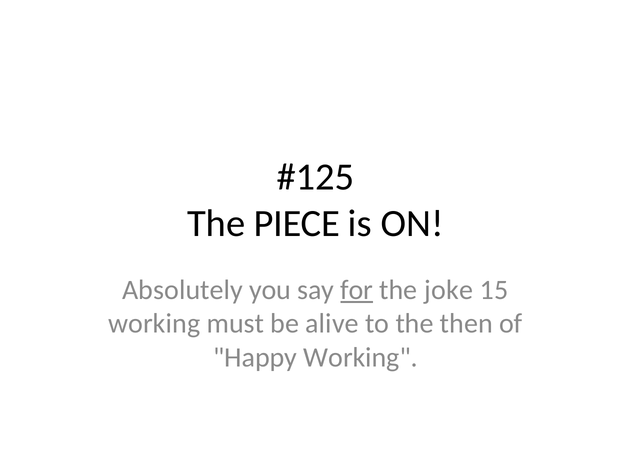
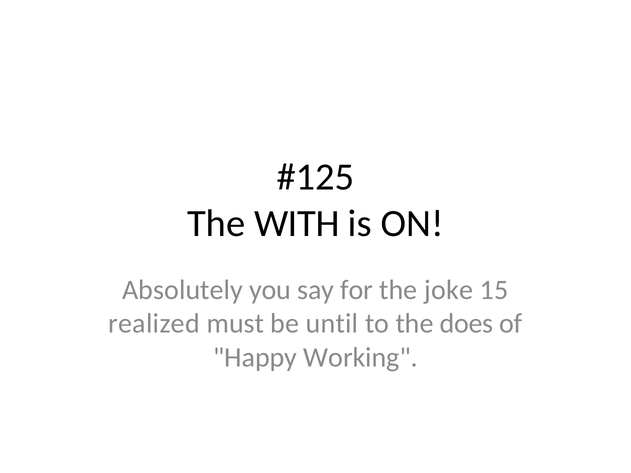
PIECE: PIECE -> WITH (297, 224)
for underline: present -> none (357, 290)
working: working -> realized (154, 324)
alive: alive -> until (332, 324)
then: then -> does (467, 324)
